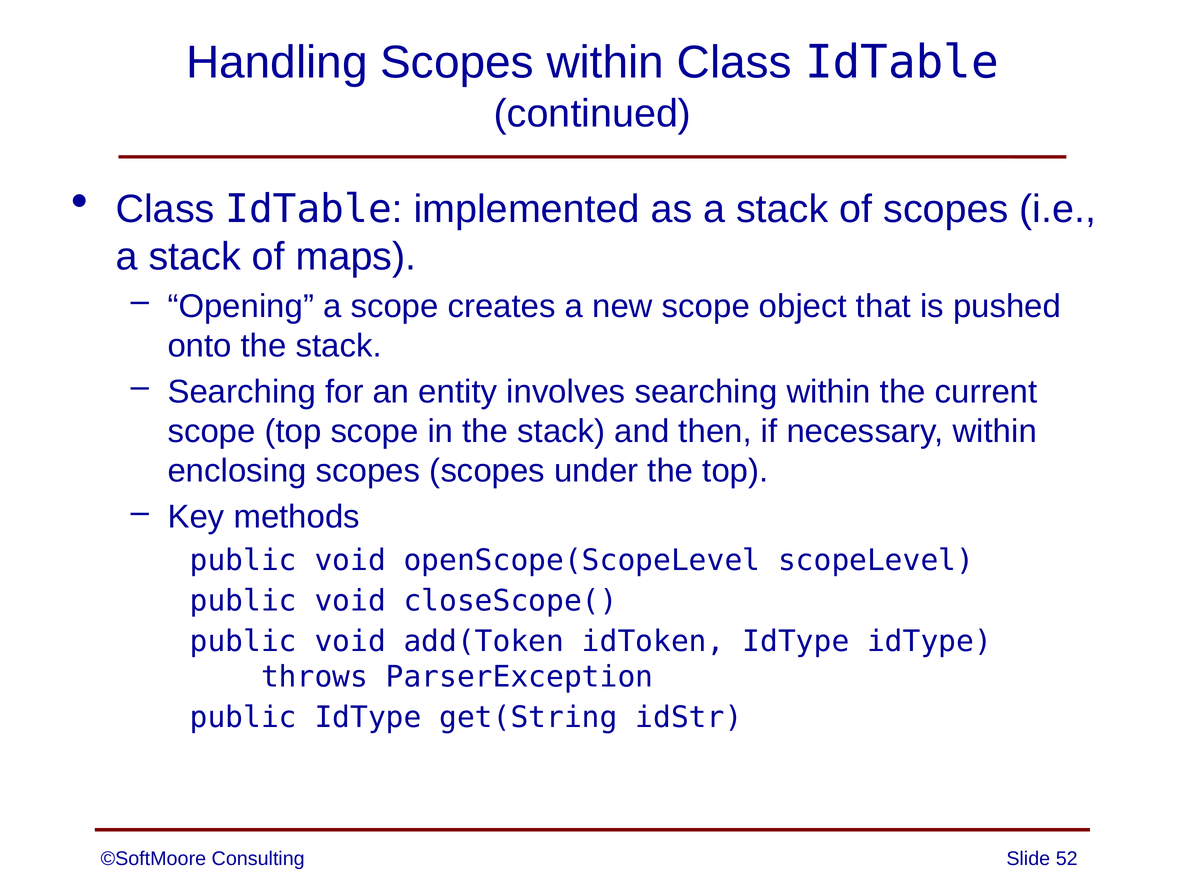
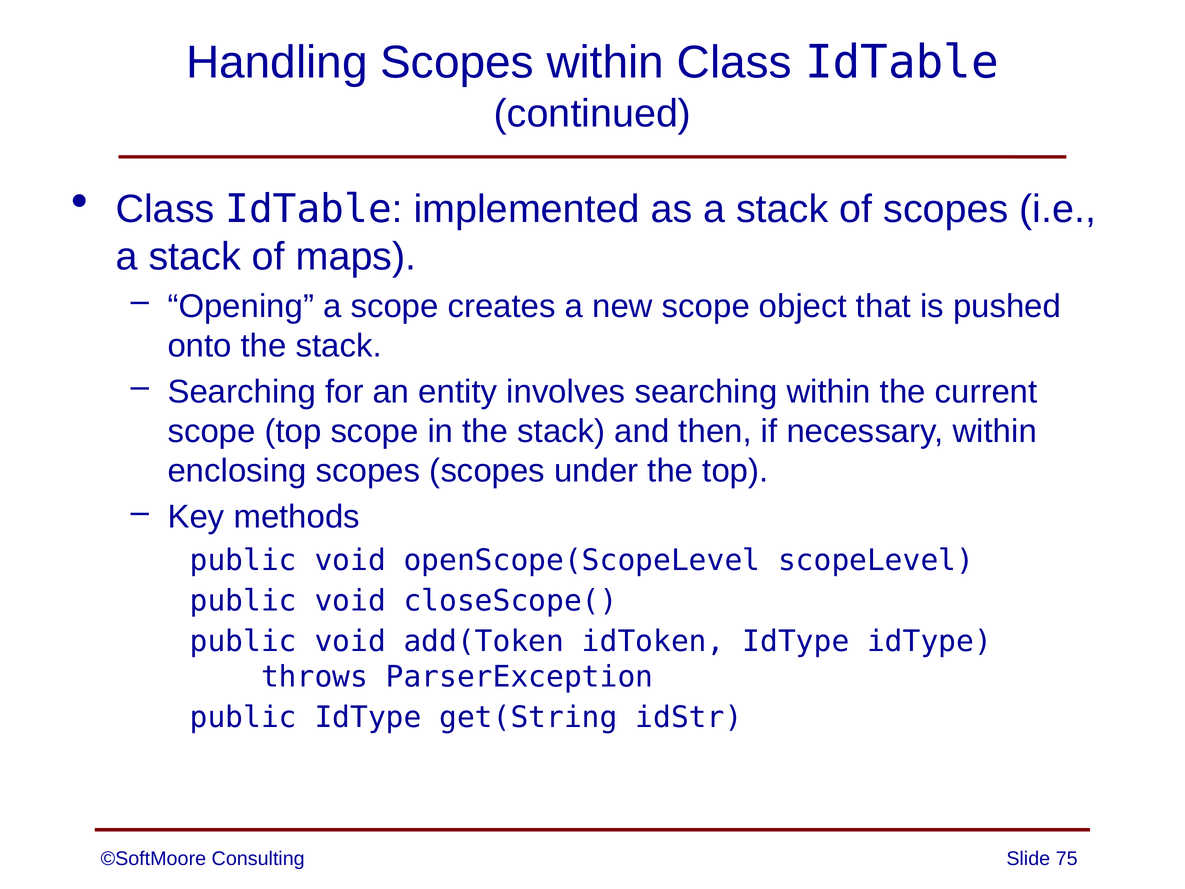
52: 52 -> 75 (1067, 859)
